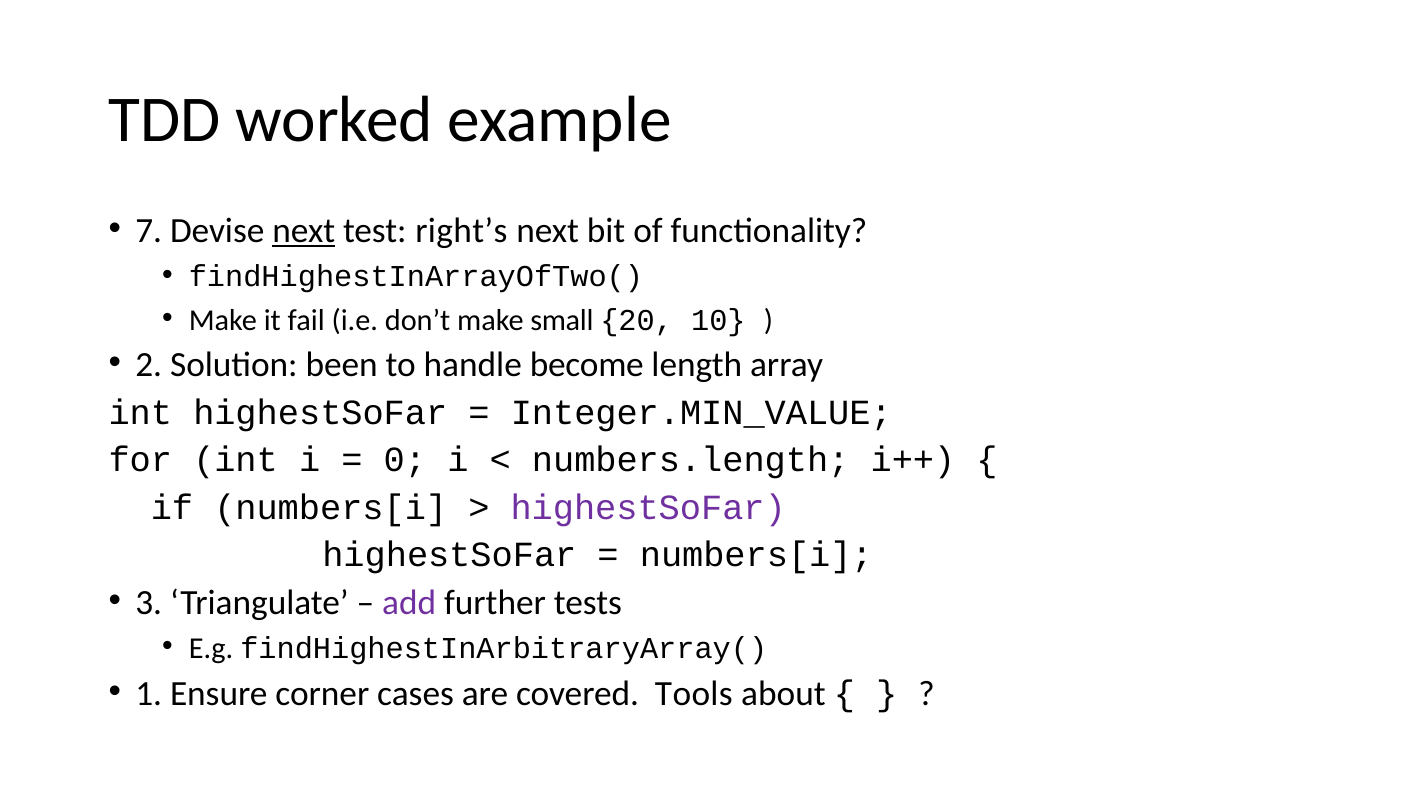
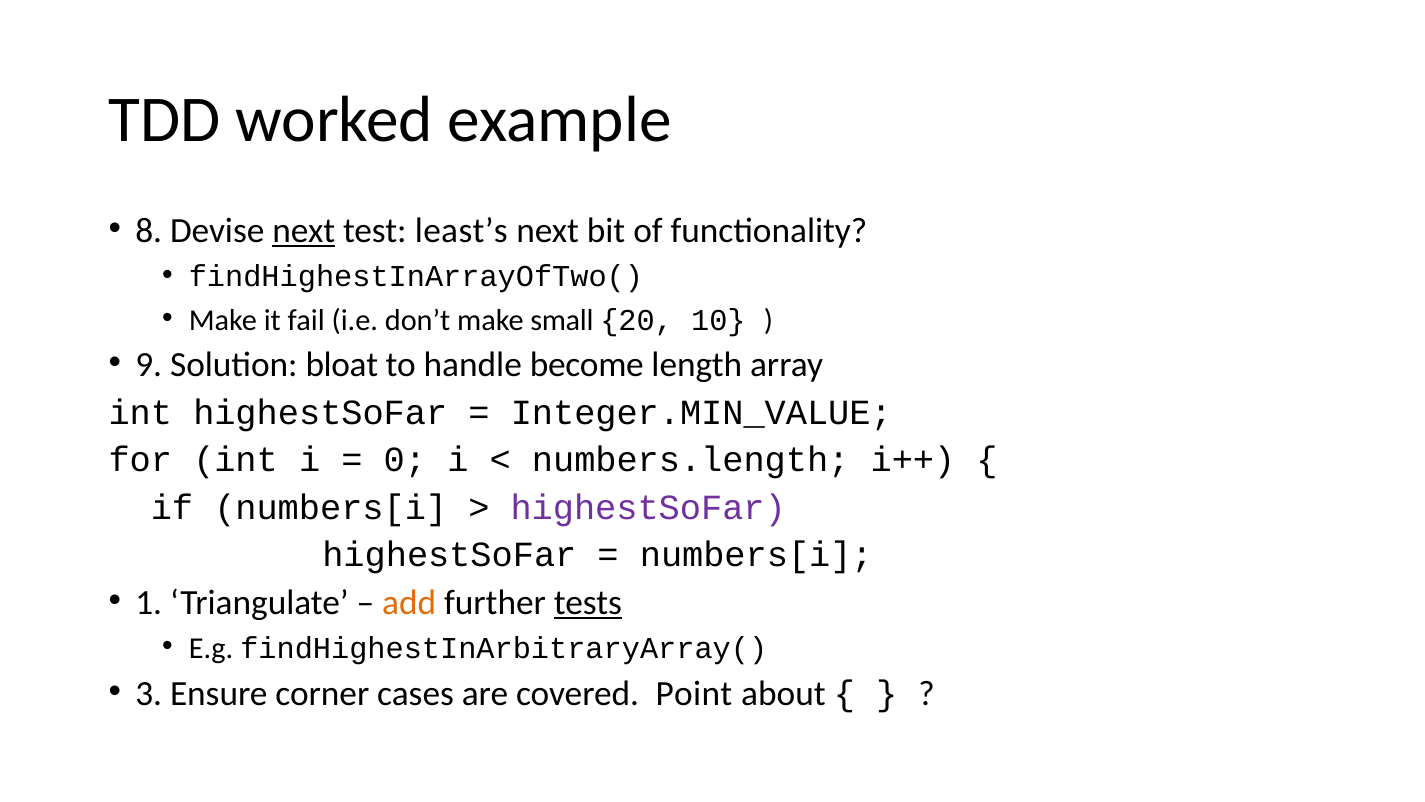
7: 7 -> 8 (149, 231)
right’s: right’s -> least’s (461, 231)
2: 2 -> 9 (149, 365)
been: been -> bloat (342, 365)
3: 3 -> 1 (149, 602)
add colour: purple -> orange (409, 602)
tests underline: none -> present (588, 602)
1: 1 -> 3 (149, 693)
Tools: Tools -> Point (694, 693)
